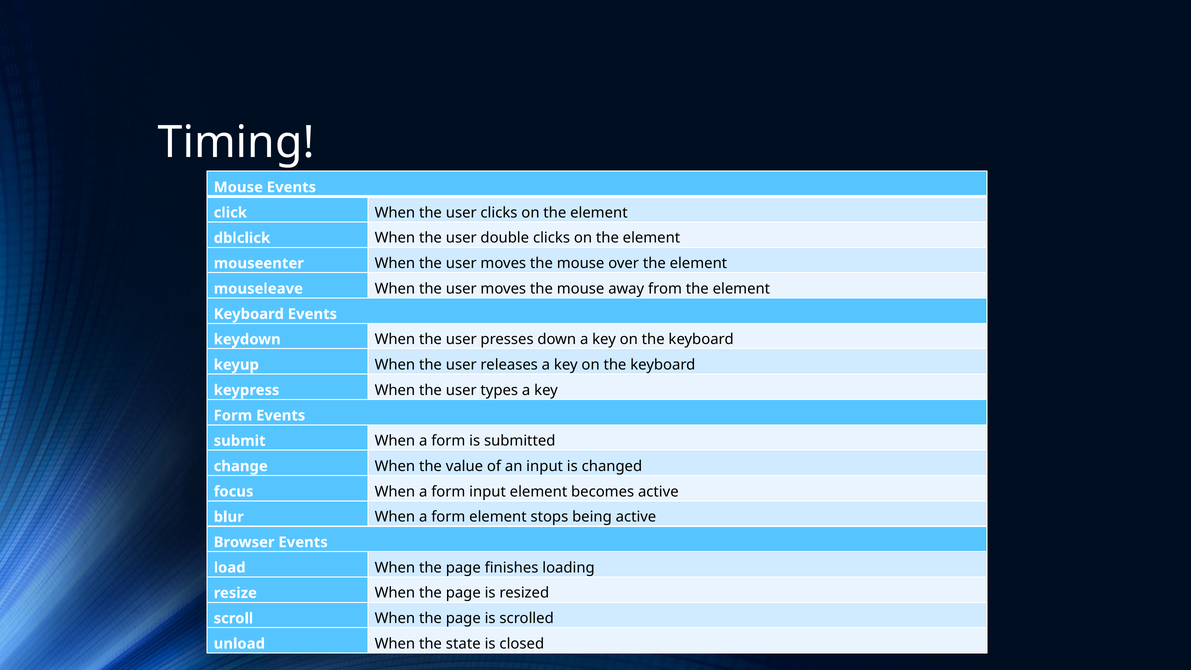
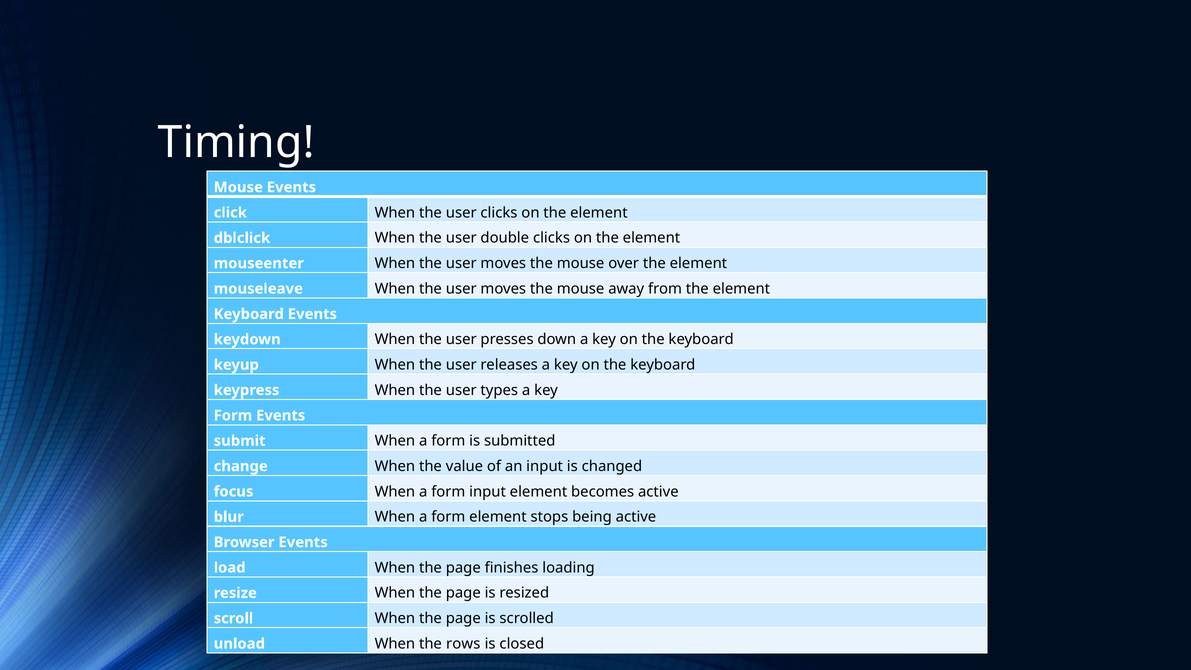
state: state -> rows (463, 644)
